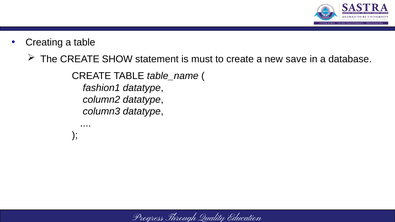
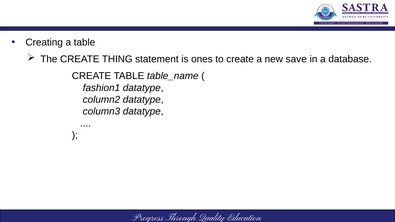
SHOW: SHOW -> THING (117, 59)
must: must -> ones (202, 59)
